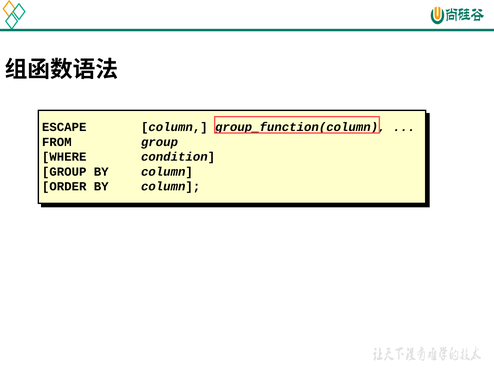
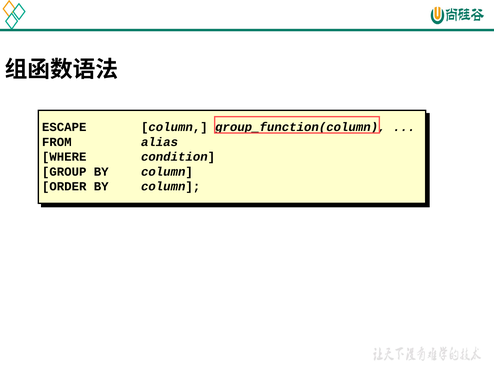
FROM group: group -> alias (160, 142)
